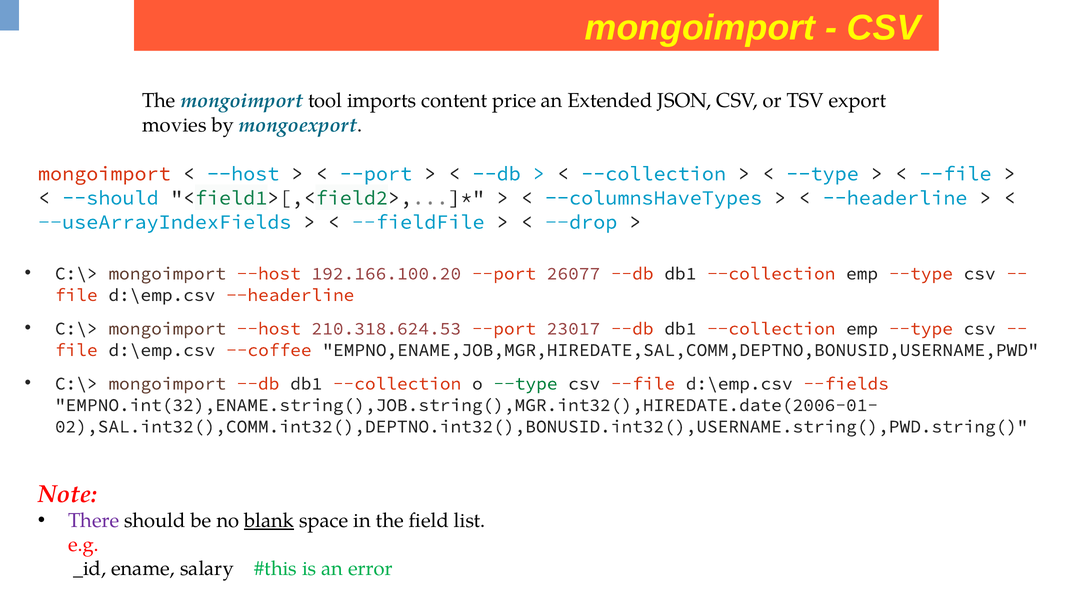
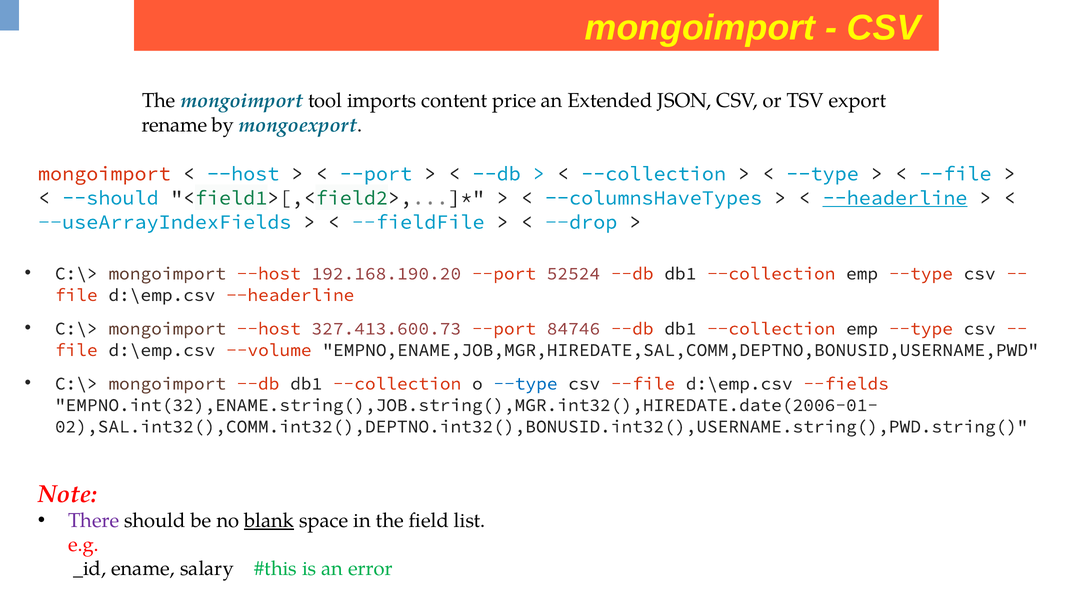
movies: movies -> rename (175, 125)
--headerline underline: none -> present (895, 198)
192.166.100.20: 192.166.100.20 -> 192.168.190.20 (386, 273)
26077: 26077 -> 52524 (573, 273)
210.318.624.53: 210.318.624.53 -> 327.413.600.73 (386, 328)
23017: 23017 -> 84746 (573, 328)
--coffee: --coffee -> --volume (269, 350)
--type colour: green -> blue (525, 383)
